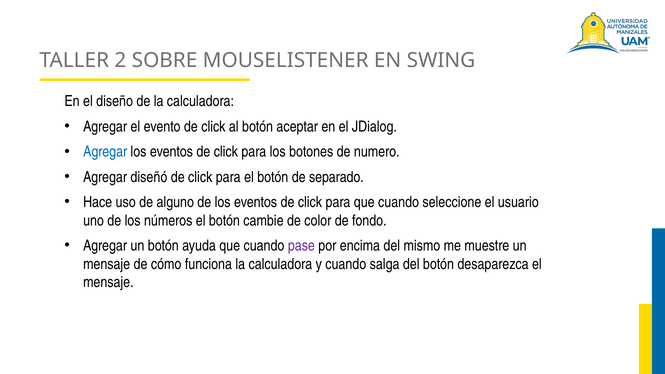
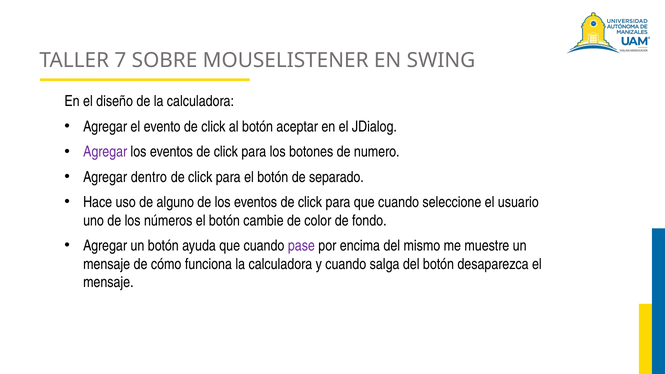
2: 2 -> 7 (120, 60)
Agregar colour: blue -> purple (105, 152)
diseñó: diseñó -> dentro (149, 177)
